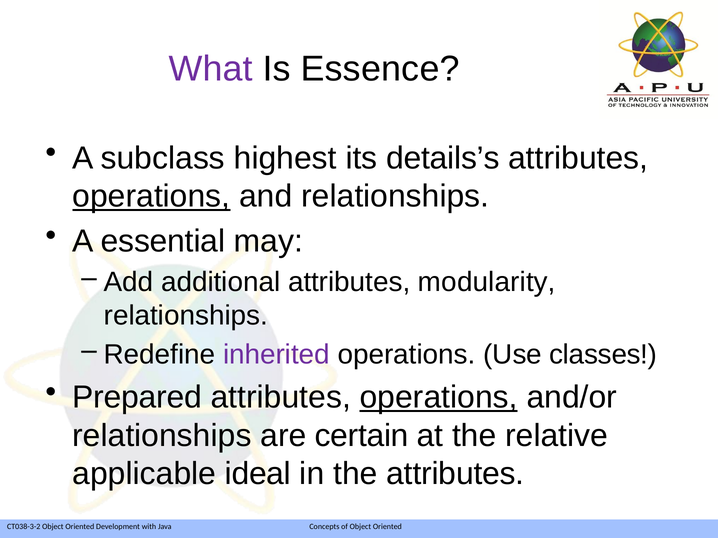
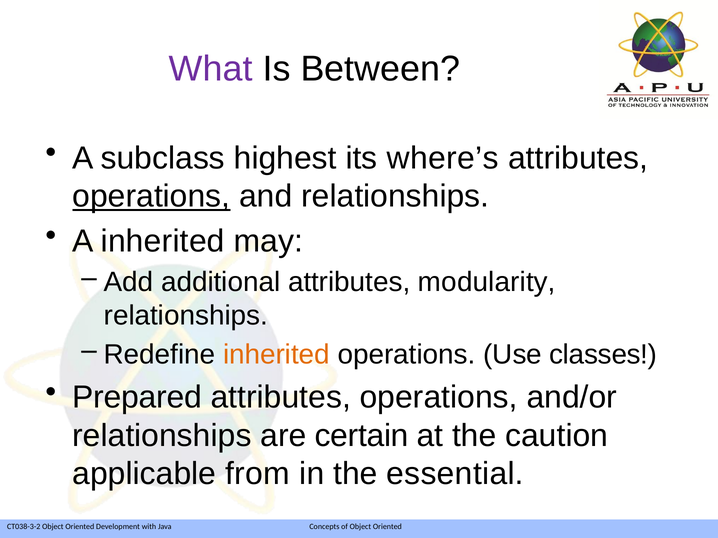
Essence: Essence -> Between (380, 69)
details’s: details’s -> where’s (443, 158)
A essential: essential -> inherited (163, 241)
inherited colour: purple -> orange (276, 355)
operations underline: present -> none (439, 398)
relative: relative -> caution (557, 436)
ideal: ideal -> from (258, 474)
the attributes: attributes -> essential (455, 474)
